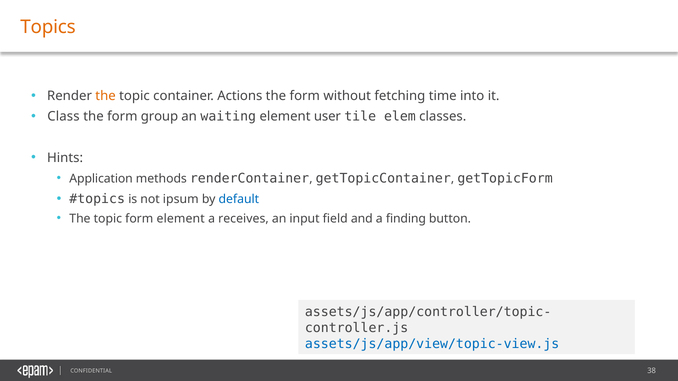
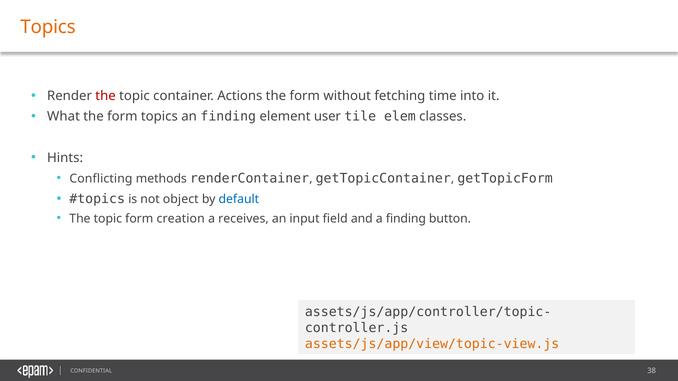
the colour: orange -> red (106, 96)
Class: Class -> What (64, 117)
form group: group -> topics (159, 117)
an waiting: waiting -> finding (228, 117)
Application: Application -> Conflicting (101, 179)
ipsum: ipsum -> object (181, 199)
form element: element -> creation (181, 219)
assets/js/app/view/topic-view.js colour: blue -> orange (432, 344)
